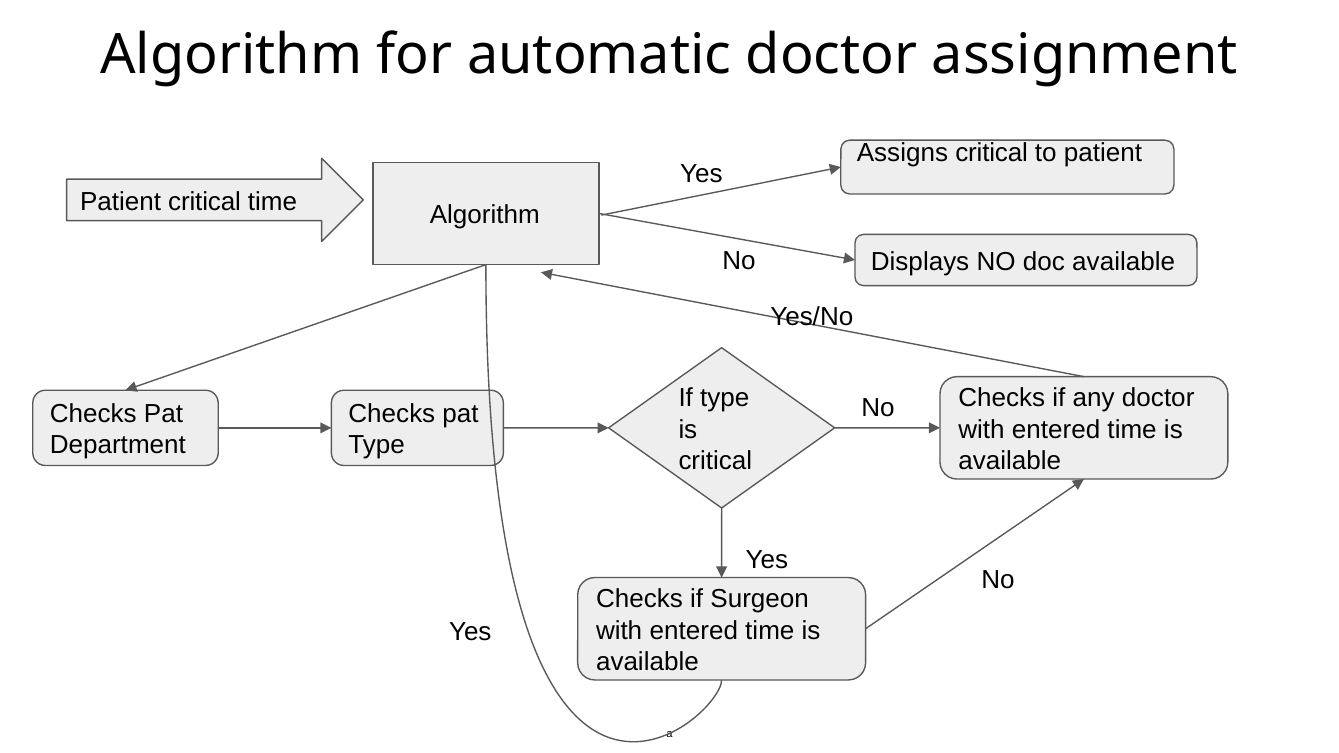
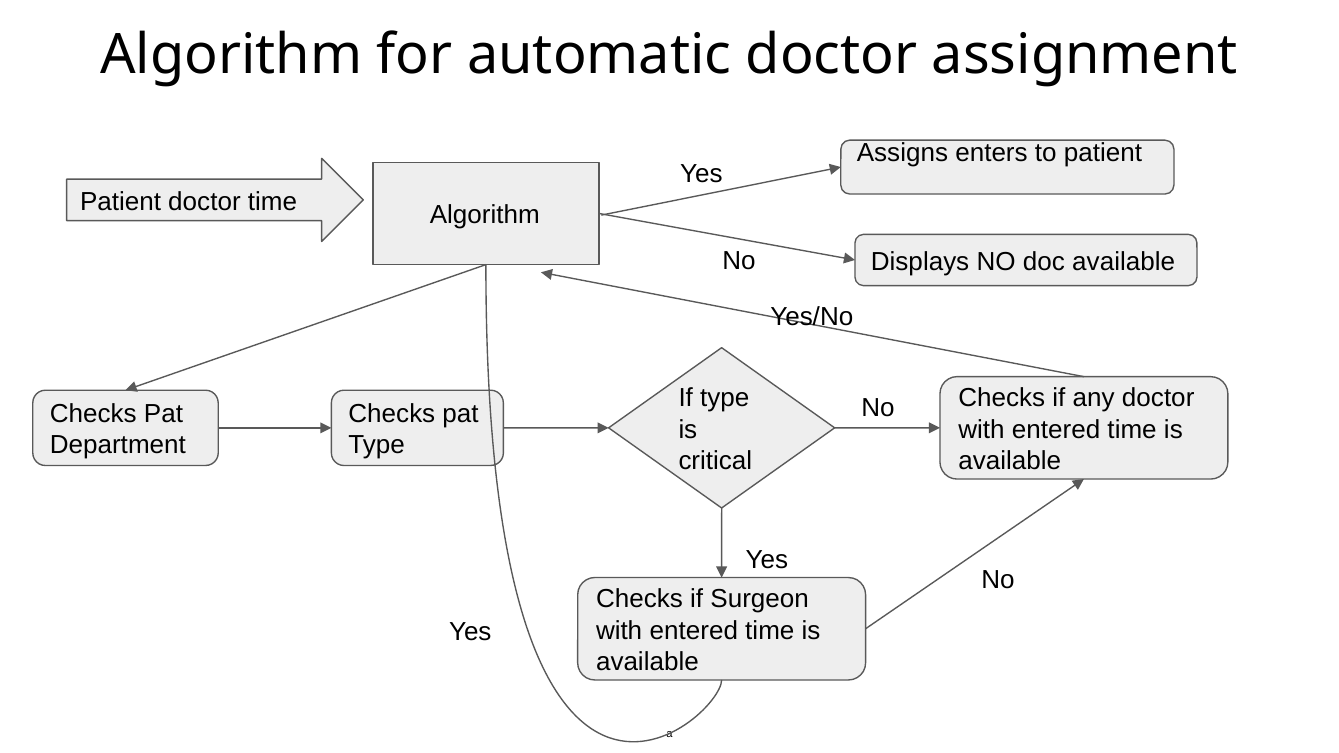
Assigns critical: critical -> enters (991, 153)
Patient critical: critical -> doctor (204, 202)
